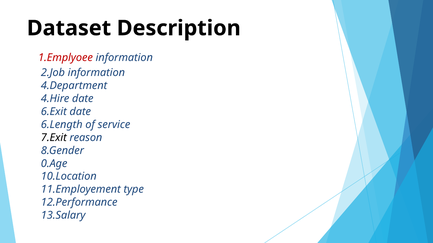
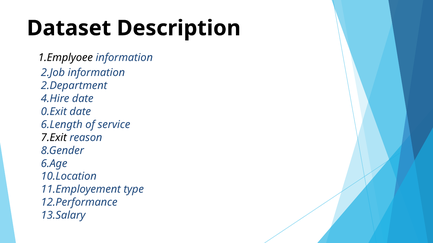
1.Emplyoee colour: red -> black (65, 58)
4.Department: 4.Department -> 2.Department (74, 86)
6.Exit: 6.Exit -> 0.Exit (54, 112)
0.Age: 0.Age -> 6.Age (54, 164)
